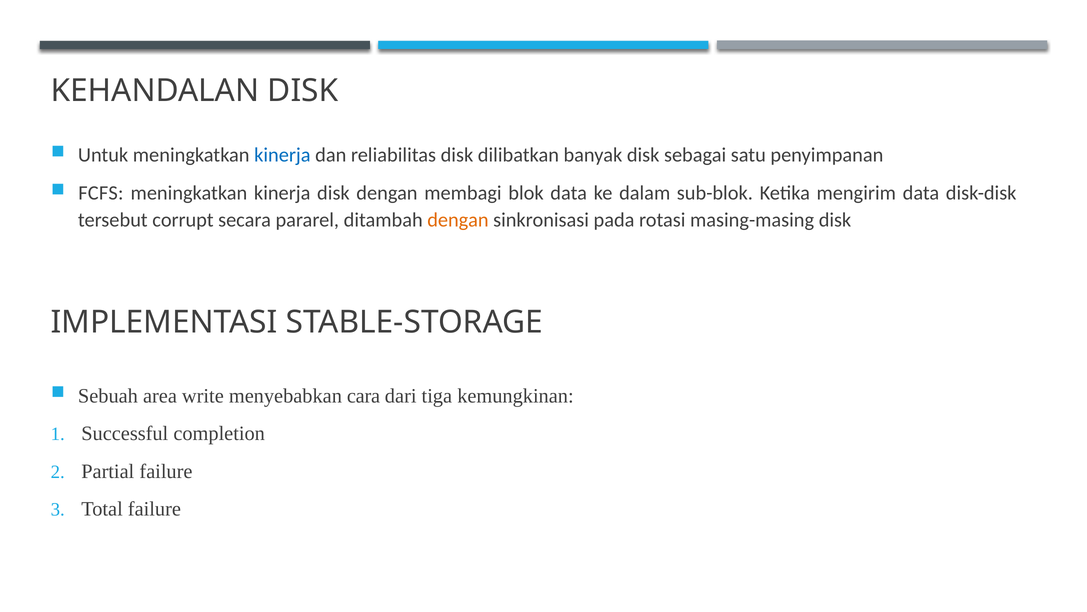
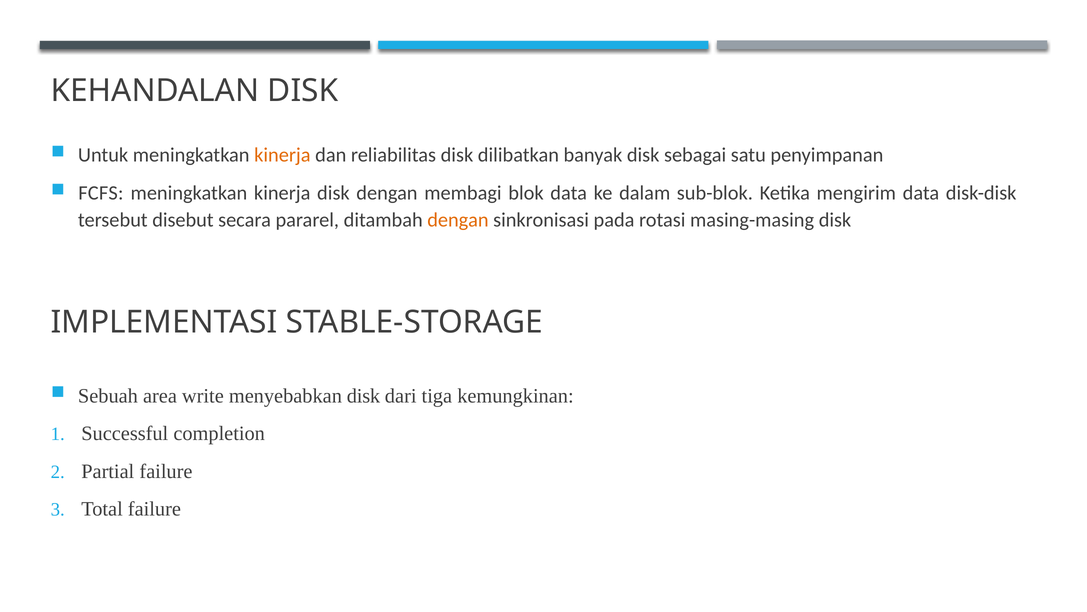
kinerja colour: blue -> orange (282, 155)
corrupt: corrupt -> disebut (183, 220)
menyebabkan cara: cara -> disk (364, 395)
